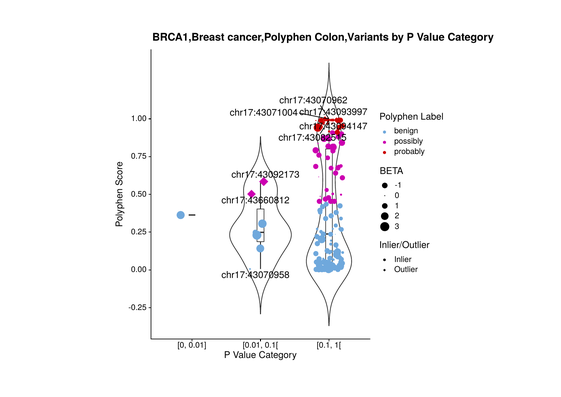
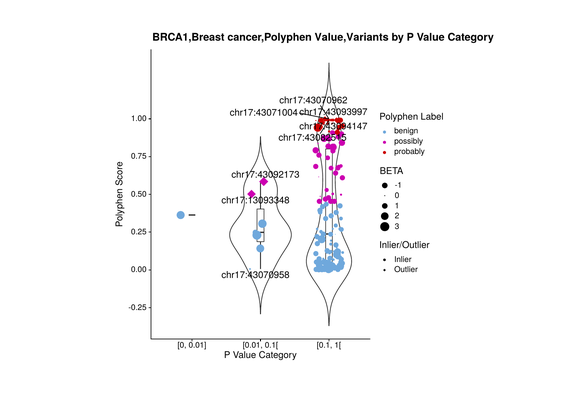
Colon,Variants: Colon,Variants -> Value,Variants (352, 37)
chr17:43660812: chr17:43660812 -> chr17:13093348 (256, 200)
